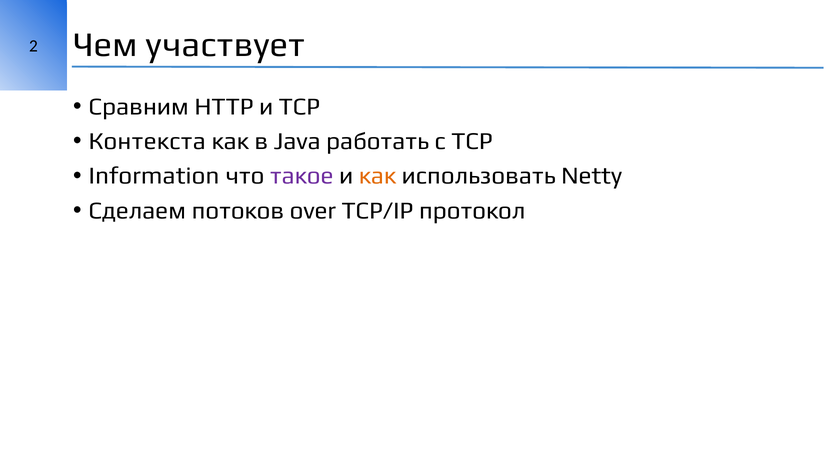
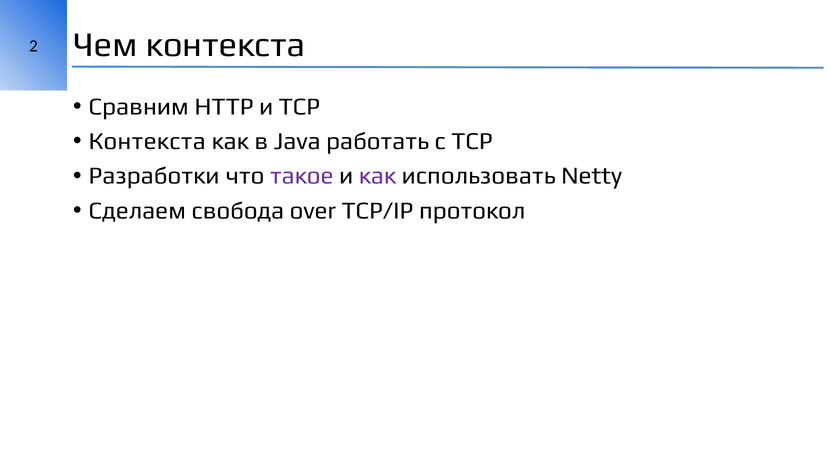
Чем участвует: участвует -> контекста (226, 45)
Information: Information -> Разработки (154, 176)
как colour: orange -> purple (377, 176)
потоков: потоков -> свобода (238, 211)
